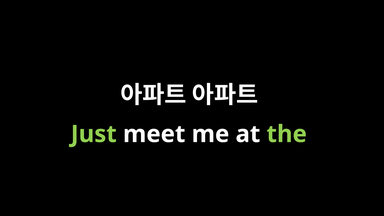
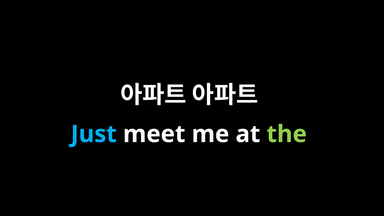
Just colour: light green -> light blue (94, 134)
